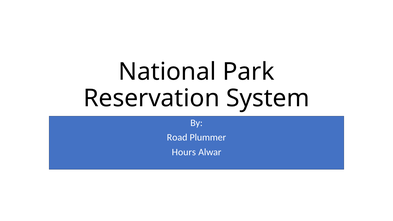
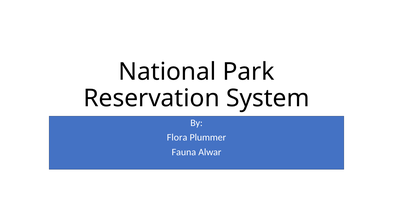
Road: Road -> Flora (177, 138)
Hours: Hours -> Fauna (184, 152)
